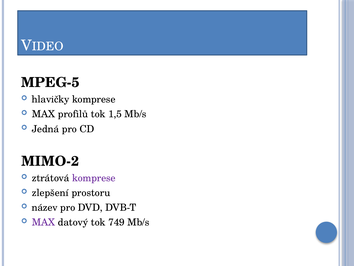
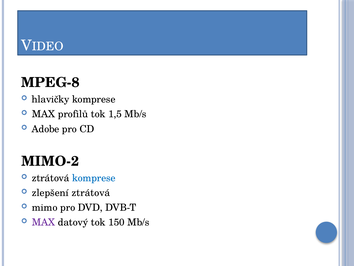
MPEG-5: MPEG-5 -> MPEG-8 (50, 82)
Jedná: Jedná -> Adobe (46, 129)
komprese colour: purple -> blue (94, 178)
zlepšení prostoru: prostoru -> ztrátová (91, 193)
název: název -> mimo (45, 207)
749: 749 -> 150 (116, 222)
